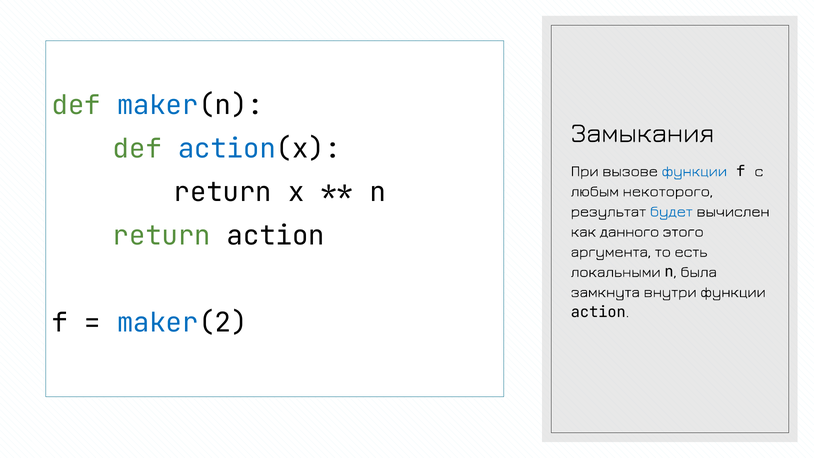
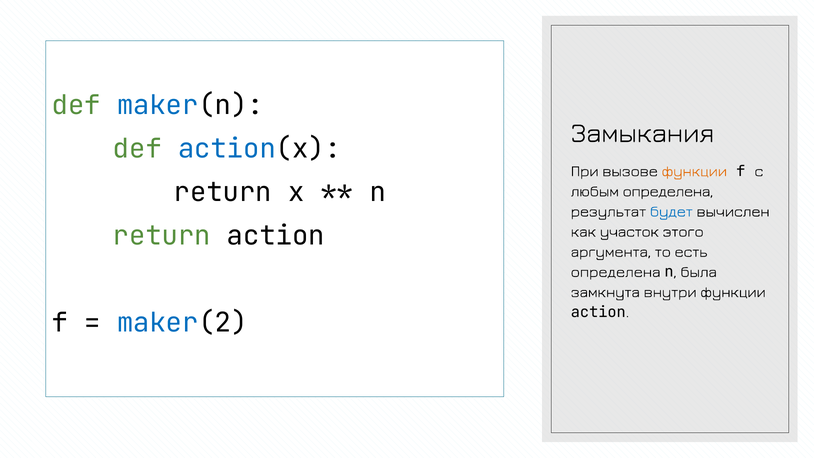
функции colour: blue -> orange (694, 171)
любым некоторого: некоторого -> определена (668, 191)
данного: данного -> участок (629, 232)
локальными: локальными -> определена (616, 272)
